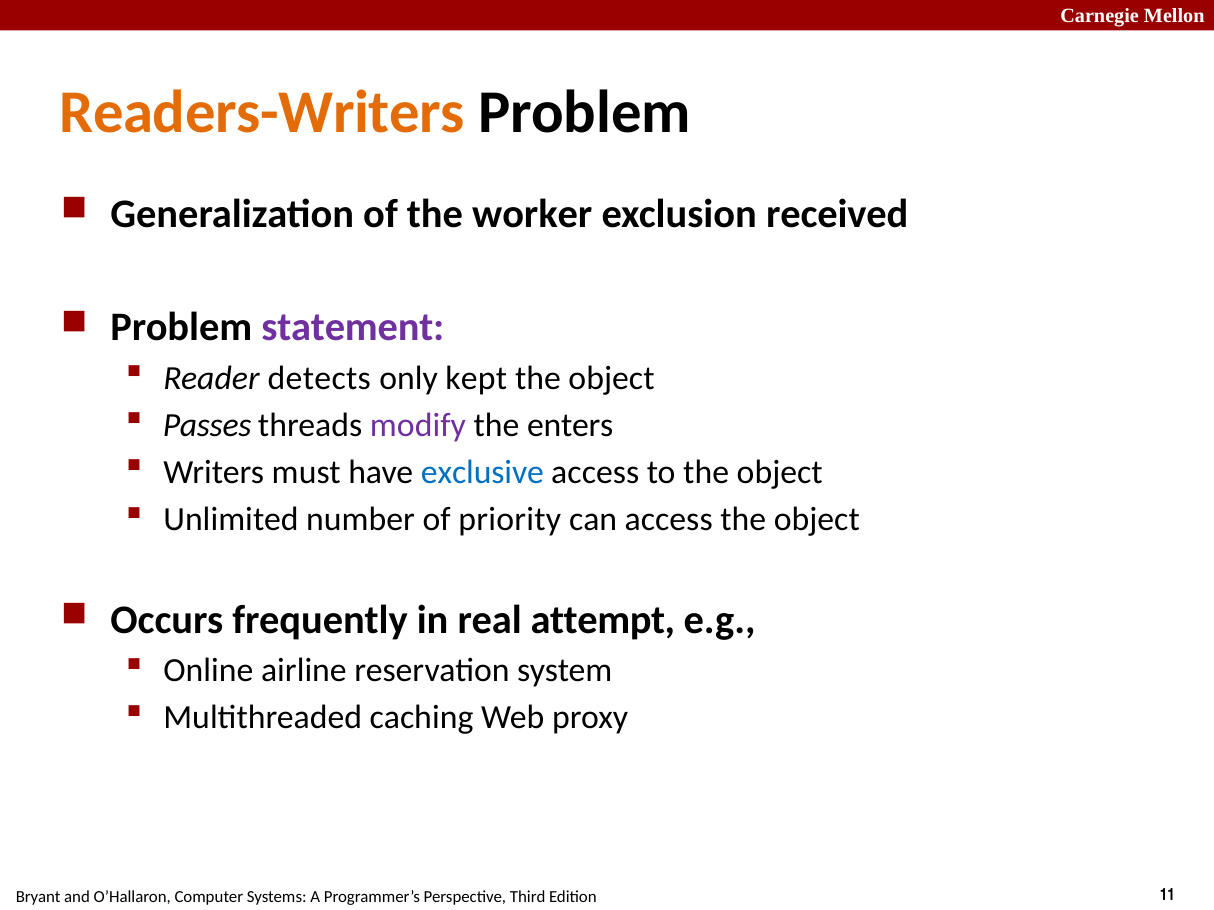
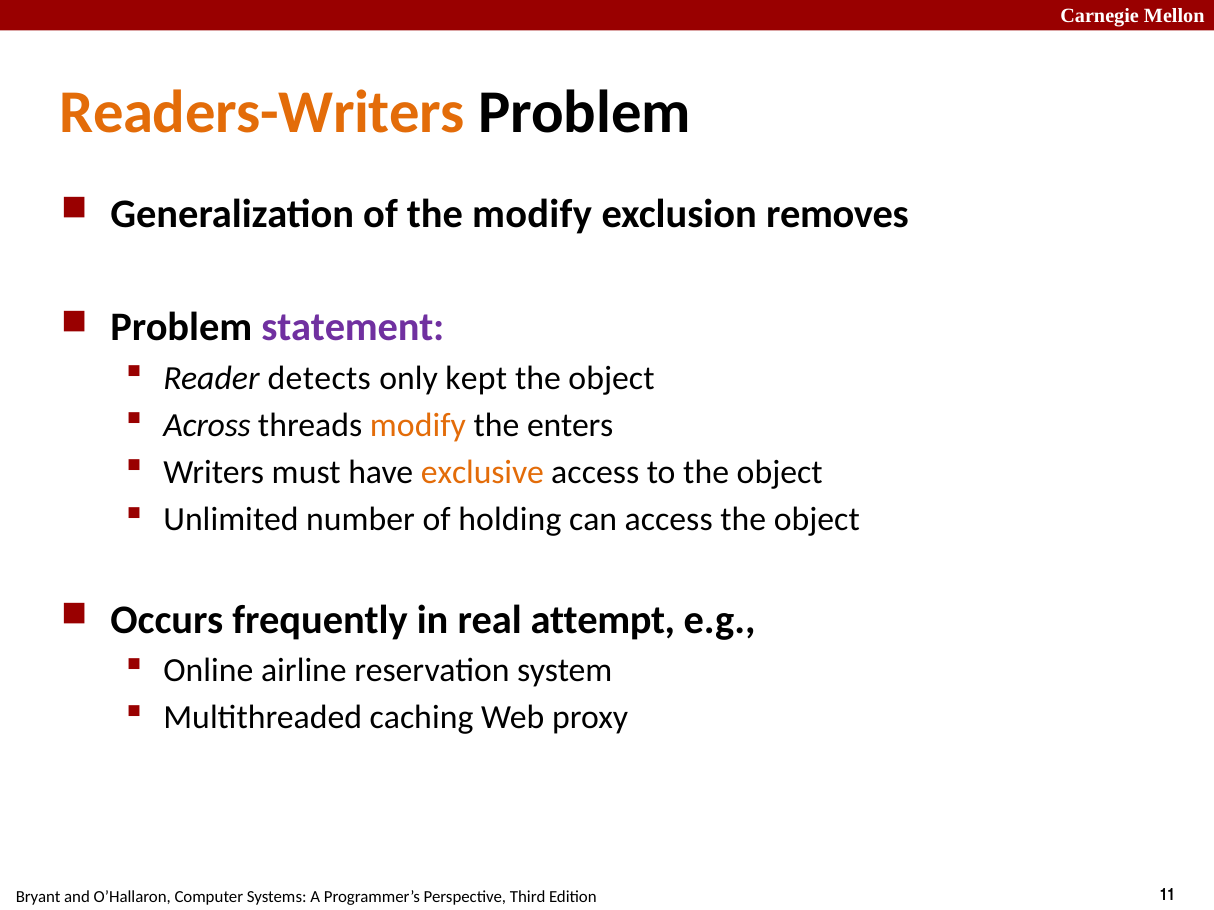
the worker: worker -> modify (532, 214)
received: received -> removes (837, 214)
Passes: Passes -> Across (207, 425)
modify colour: purple -> orange (418, 425)
exclusive colour: blue -> orange (482, 473)
priority: priority -> holding (510, 520)
